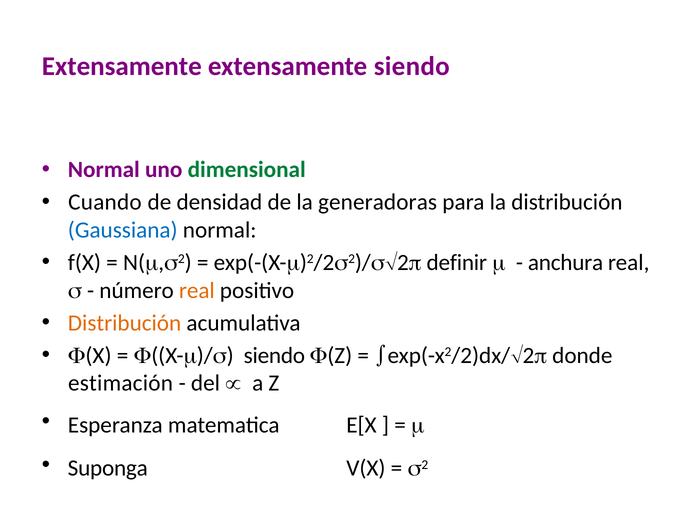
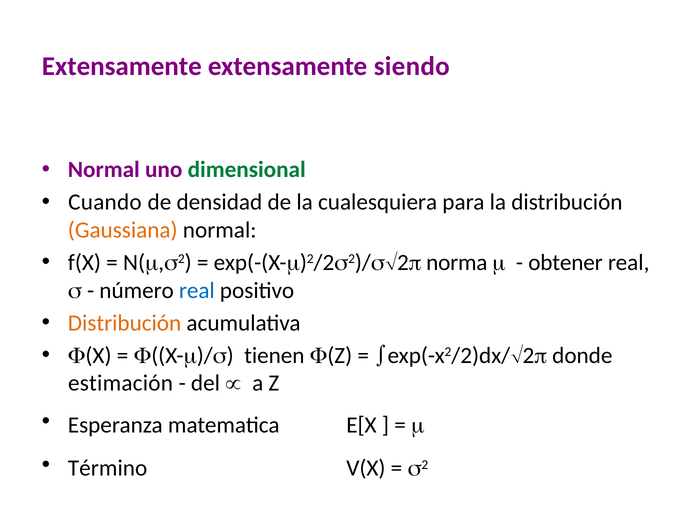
generadoras: generadoras -> cualesquiera (378, 202)
Gaussiana colour: blue -> orange (123, 230)
definir: definir -> norma (457, 263)
anchura: anchura -> obtener (566, 263)
real colour: orange -> blue (197, 290)
F((X-m)/s siendo: siendo -> tienen (274, 355)
Suponga: Suponga -> Término (108, 468)
